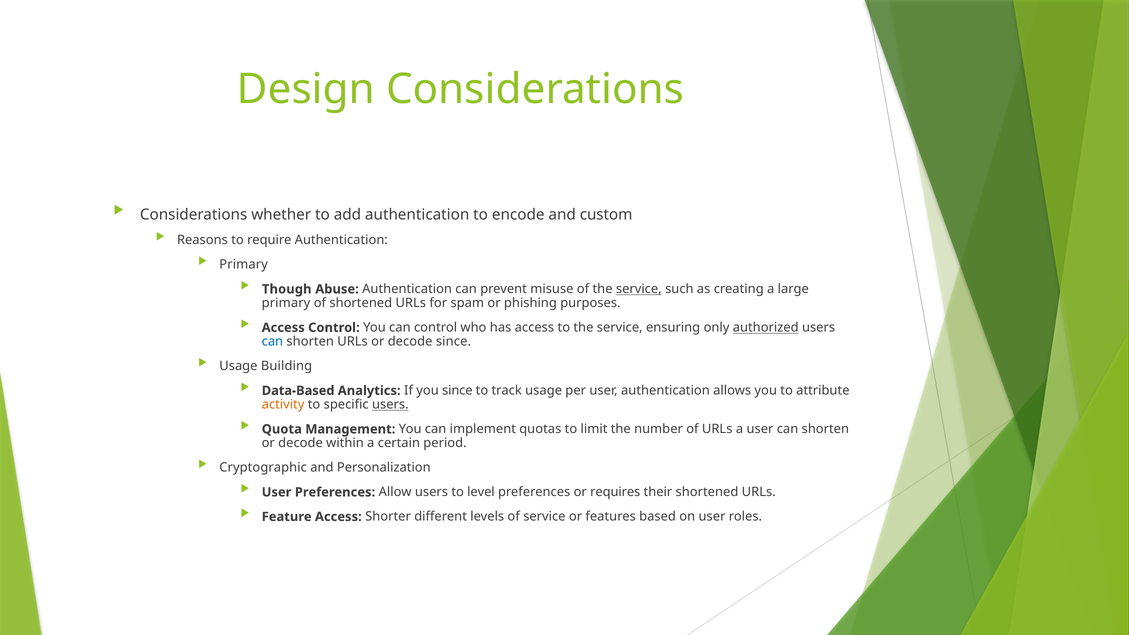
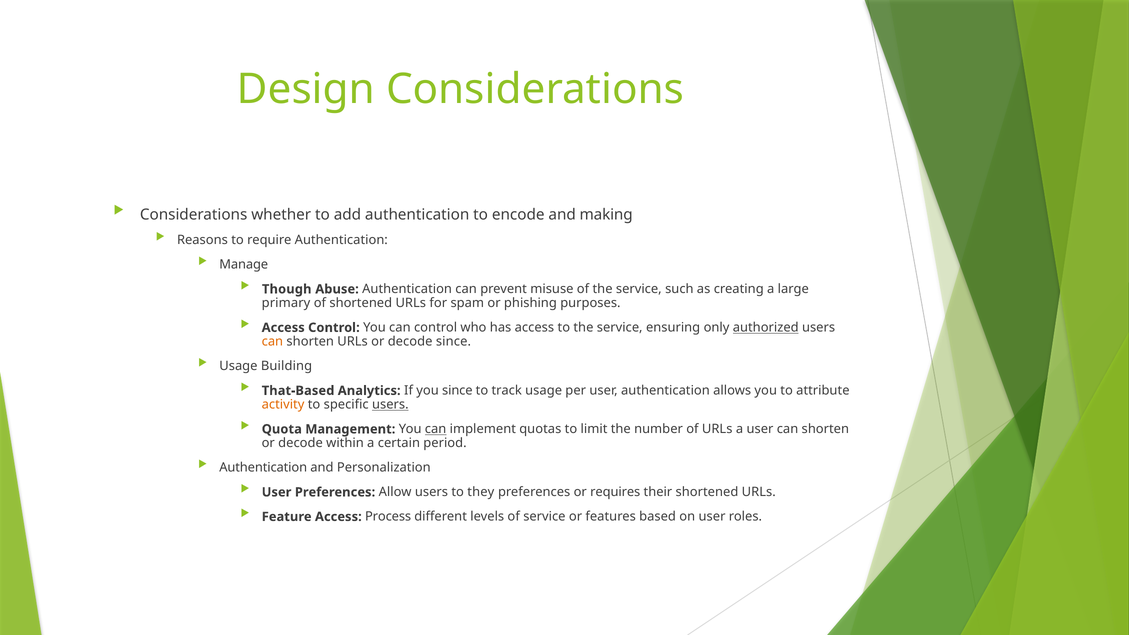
custom: custom -> making (606, 215)
Primary: Primary -> Manage (244, 265)
service underline: present -> none (639, 289)
can colour: blue -> orange (272, 342)
Data-Based: Data-Based -> That-Based (298, 391)
can underline: none -> present (436, 429)
Cryptographic: Cryptographic -> Authentication (263, 468)
level: level -> they (481, 492)
Shorter: Shorter -> Process (388, 517)
